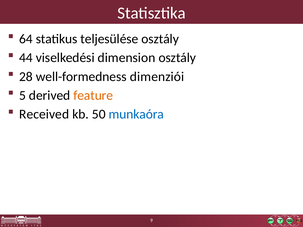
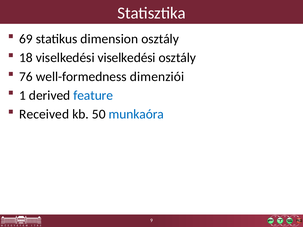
64: 64 -> 69 (26, 39)
teljesülése: teljesülése -> dimension (109, 39)
44: 44 -> 18 (26, 58)
viselkedési dimension: dimension -> viselkedési (127, 58)
28: 28 -> 76 (26, 77)
5: 5 -> 1 (23, 96)
feature colour: orange -> blue (93, 96)
